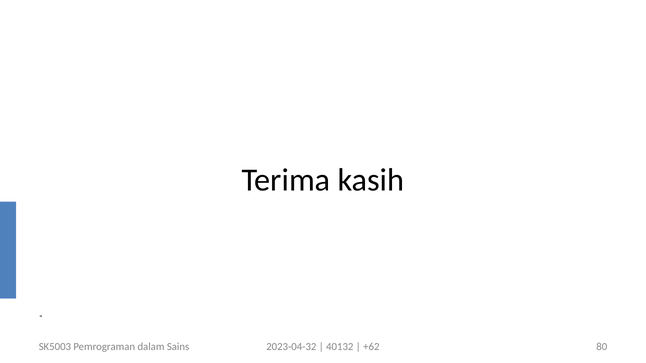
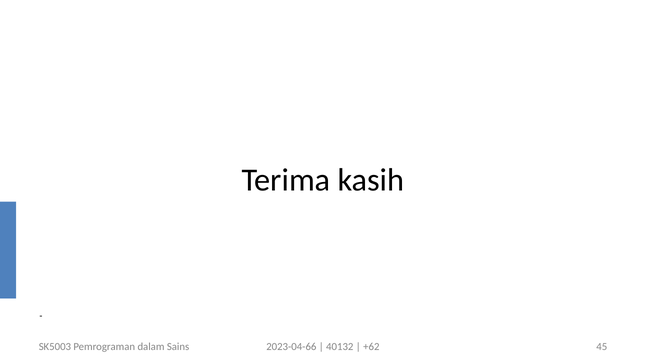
2023-04-32: 2023-04-32 -> 2023-04-66 (291, 347)
80: 80 -> 45 (602, 347)
